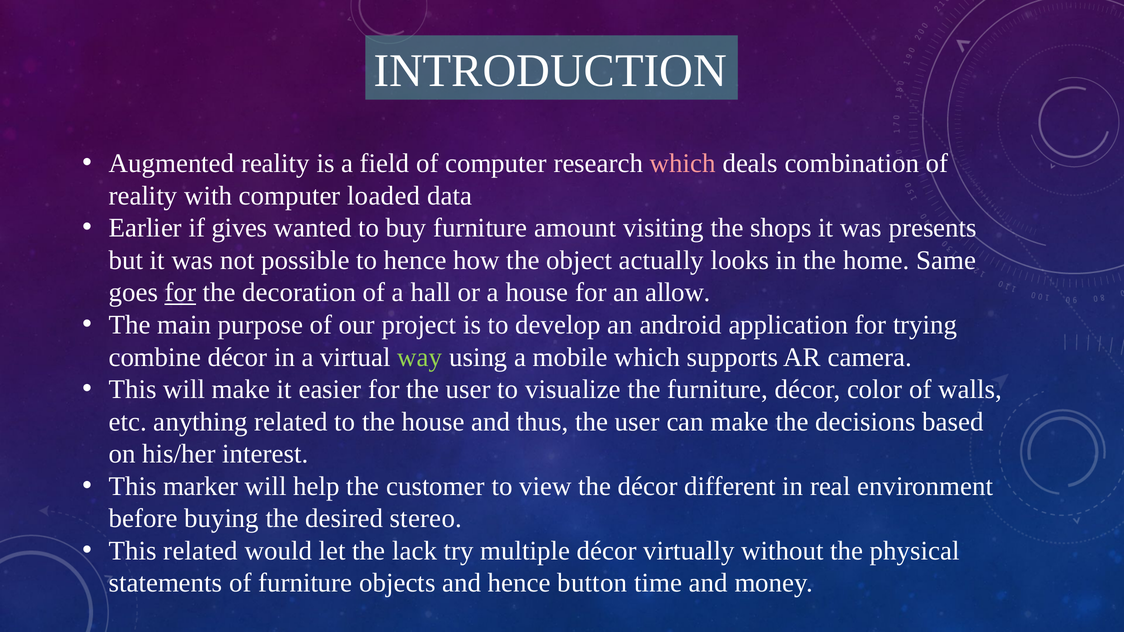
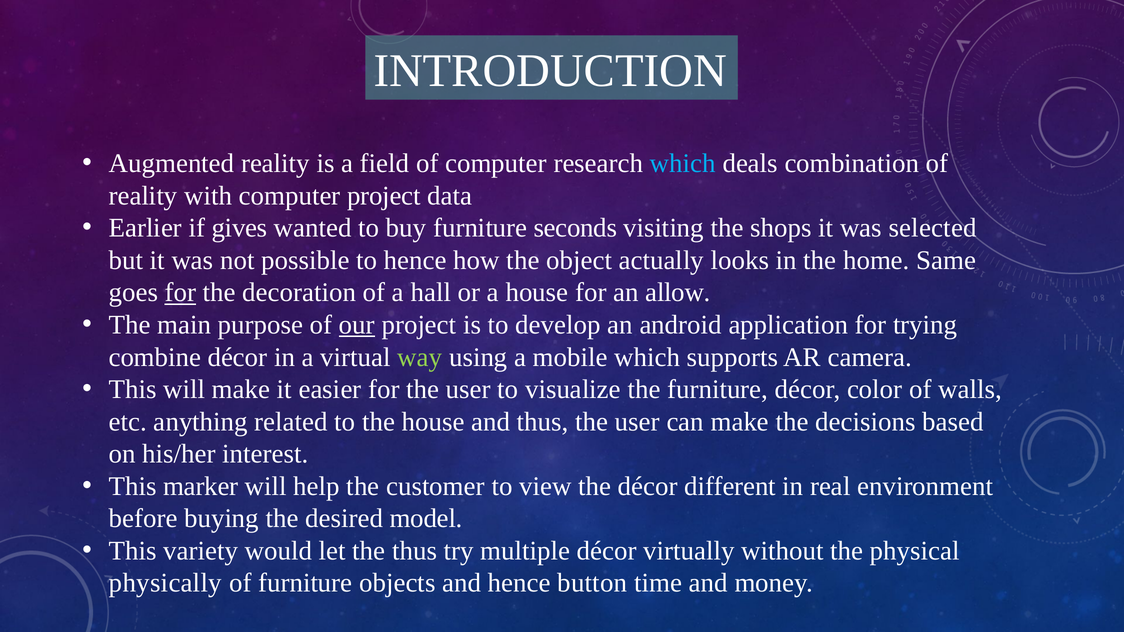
which colour: pink -> light blue (683, 164)
computer loaded: loaded -> project (384, 196)
amount: amount -> seconds (575, 228)
presents: presents -> selected (933, 228)
our underline: none -> present (357, 325)
stereo: stereo -> model (426, 519)
This related: related -> variety (201, 551)
the lack: lack -> thus (415, 551)
statements: statements -> physically (165, 583)
